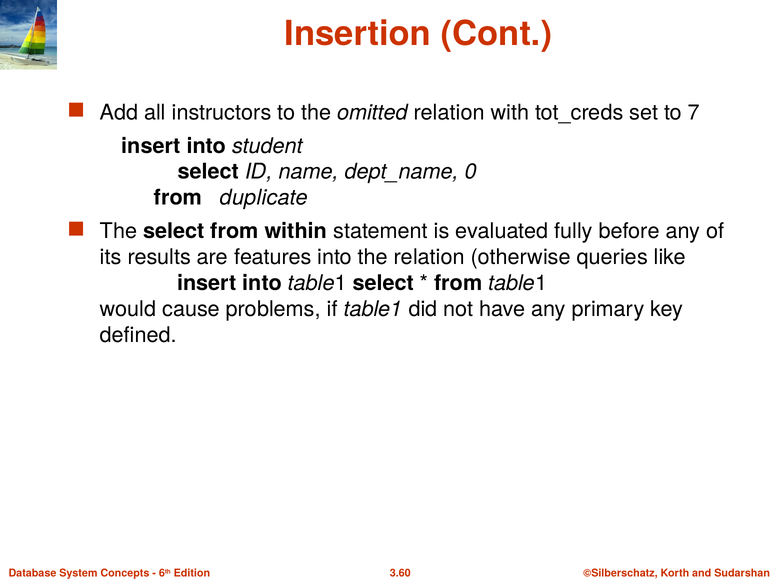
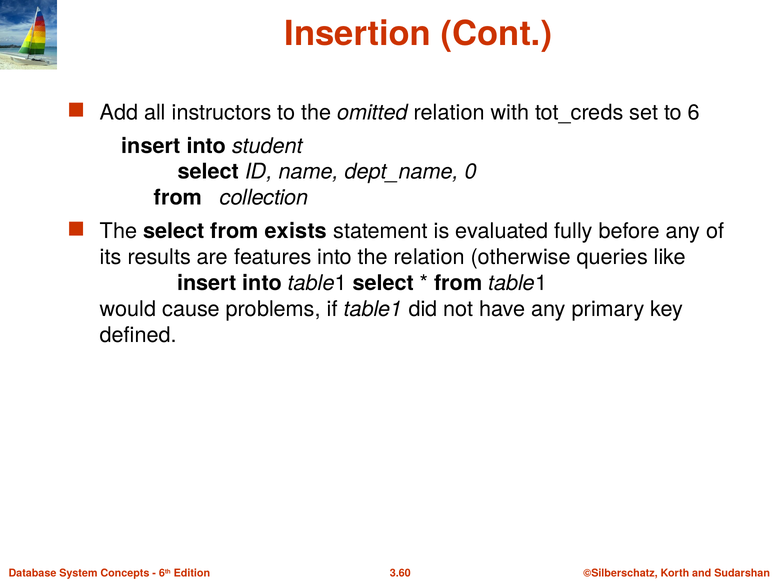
7: 7 -> 6 (694, 113)
duplicate: duplicate -> collection (264, 198)
within: within -> exists (296, 231)
